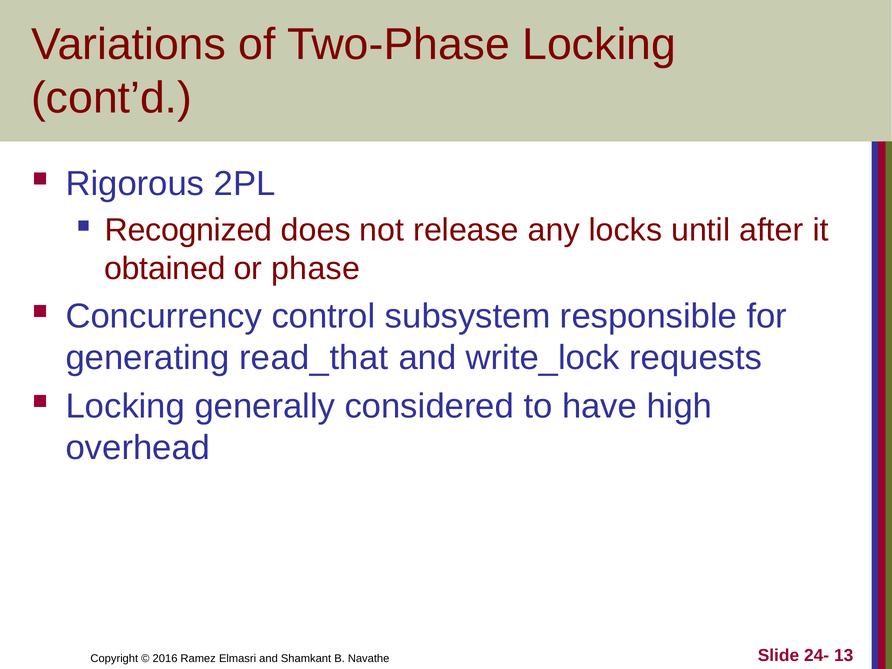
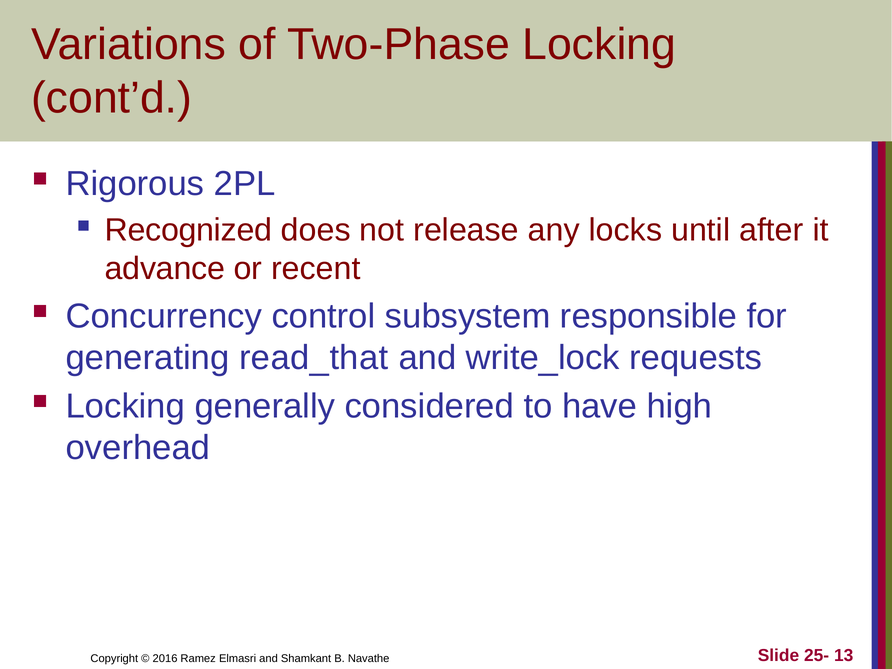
obtained: obtained -> advance (165, 269)
phase: phase -> recent (316, 269)
24-: 24- -> 25- (817, 655)
